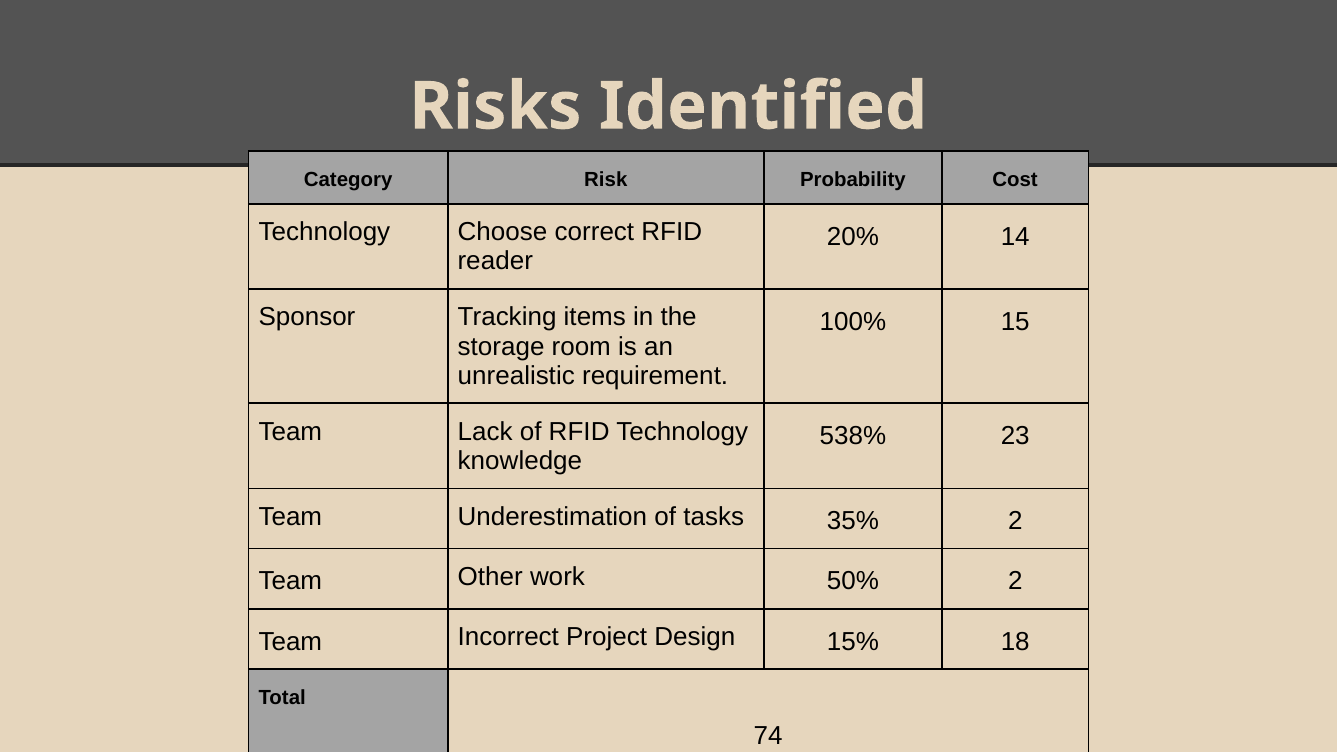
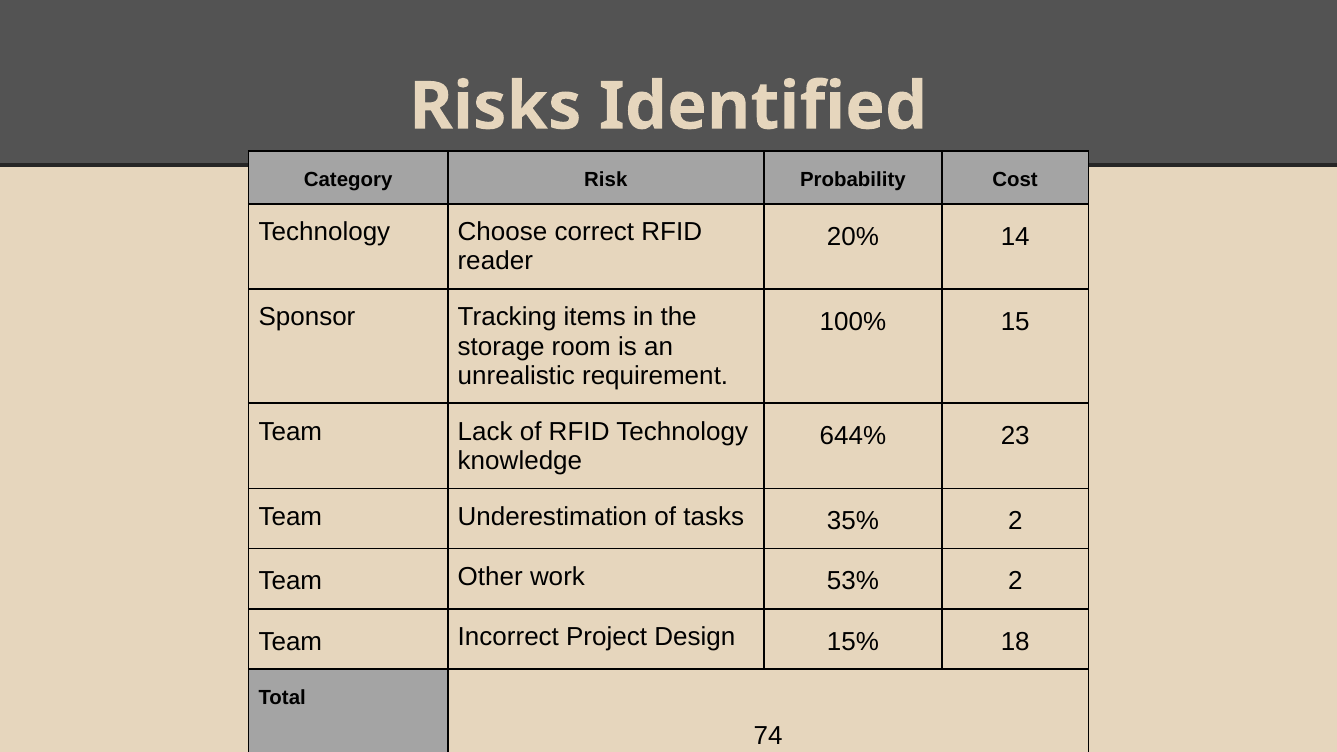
538%: 538% -> 644% (853, 436)
50%: 50% -> 53% (853, 581)
